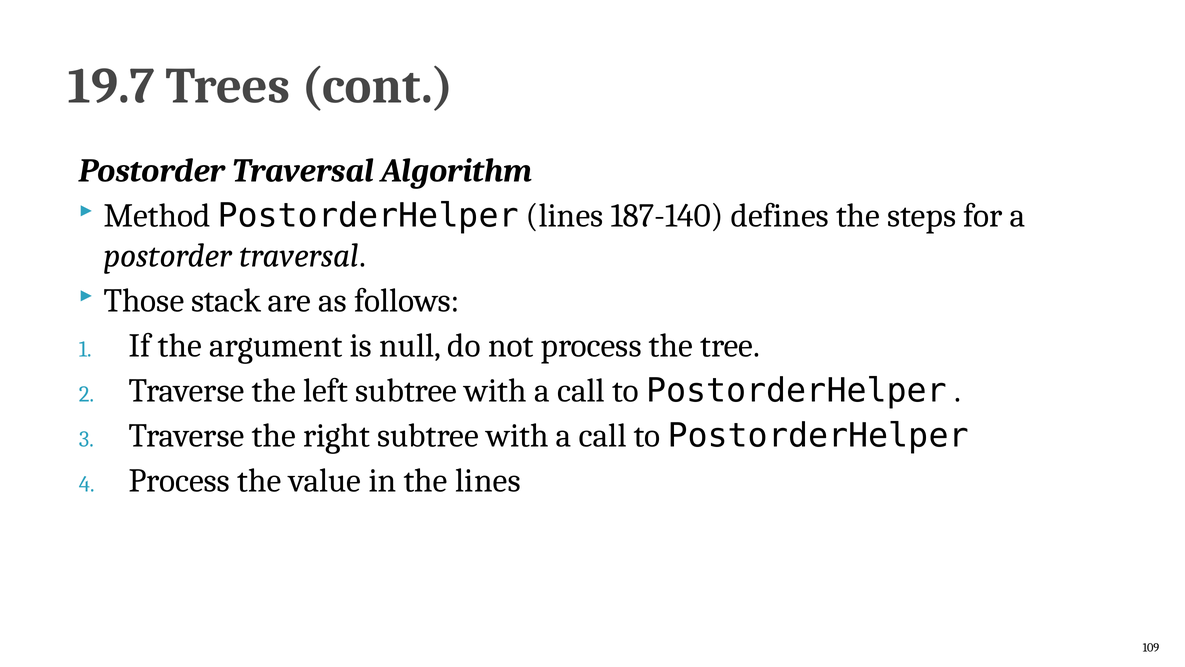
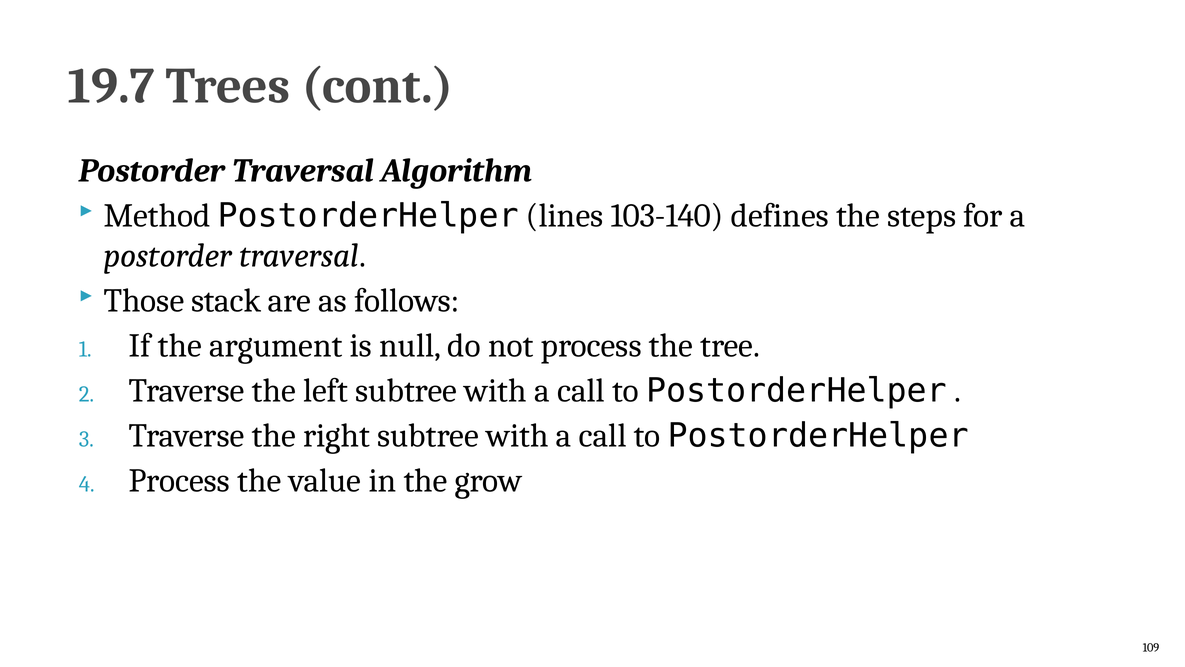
187-140: 187-140 -> 103-140 (667, 216)
the lines: lines -> grow (488, 481)
